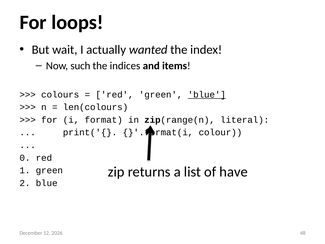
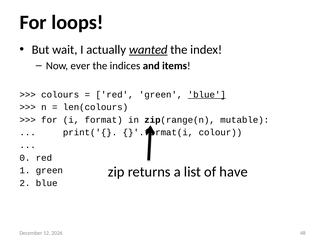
wanted underline: none -> present (148, 50)
such: such -> ever (80, 66)
literal: literal -> mutable (245, 120)
